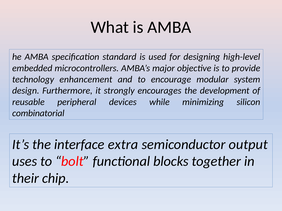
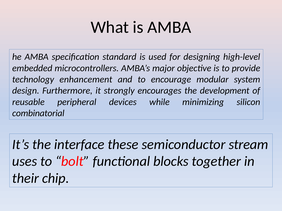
extra: extra -> these (123, 145)
output: output -> stream (248, 145)
